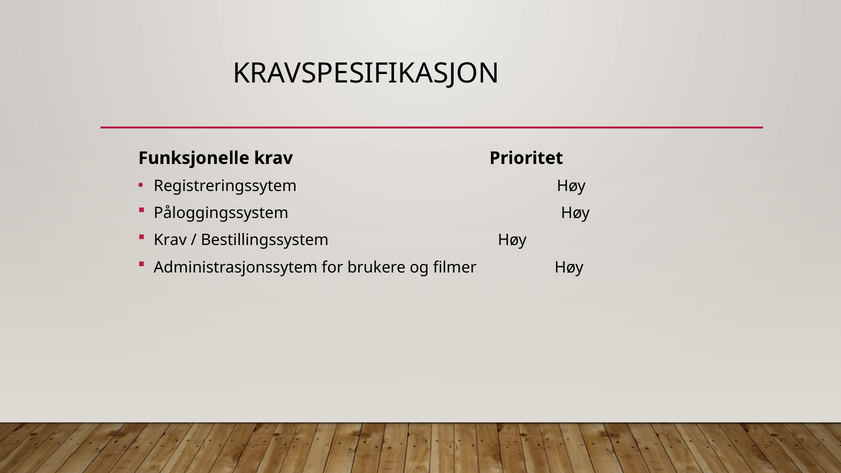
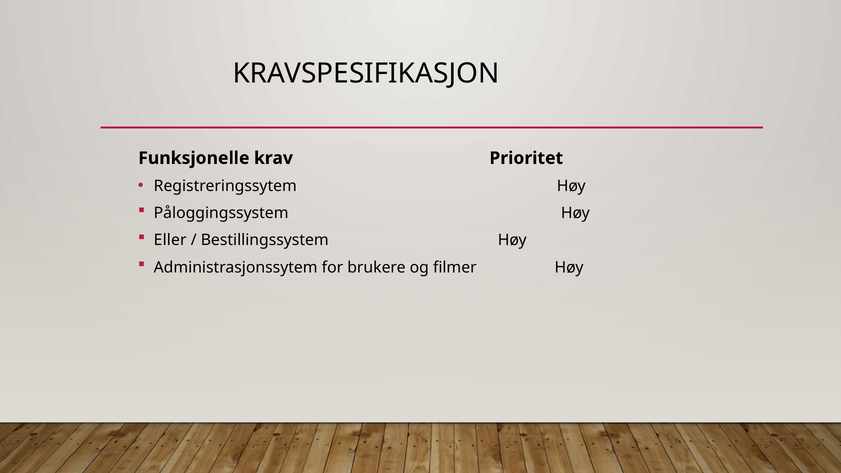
Krav: Krav -> Eller (170, 240)
